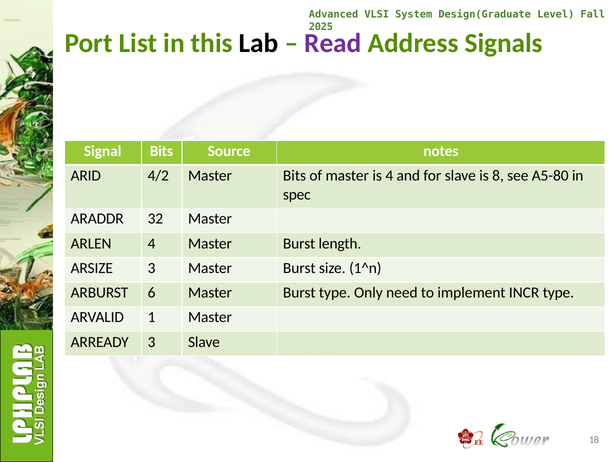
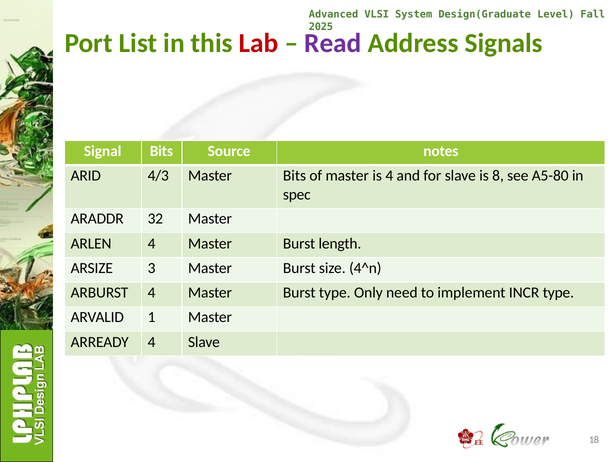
Lab colour: black -> red (259, 43)
4/2: 4/2 -> 4/3 (158, 176)
1^n: 1^n -> 4^n (365, 268)
ARBURST 6: 6 -> 4 (152, 293)
ARREADY 3: 3 -> 4 (152, 342)
